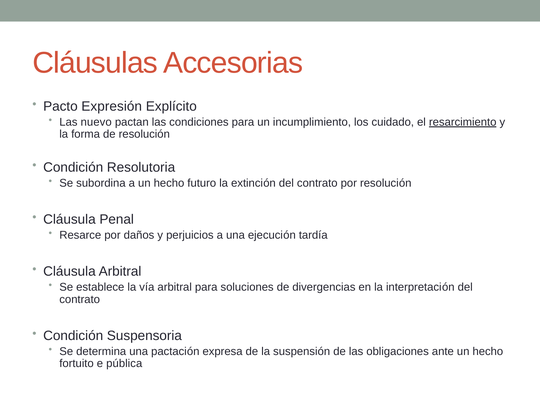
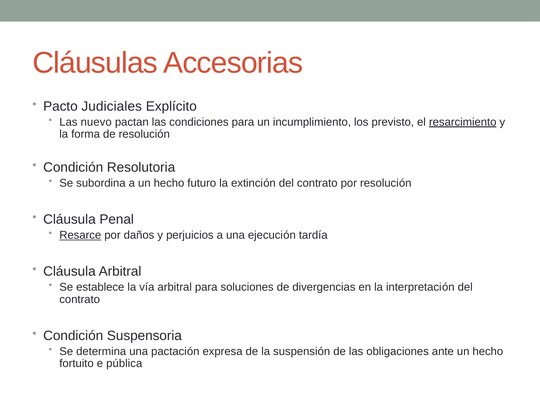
Expresión: Expresión -> Judiciales (112, 106)
cuidado: cuidado -> previsto (393, 122)
Resarce underline: none -> present (80, 235)
